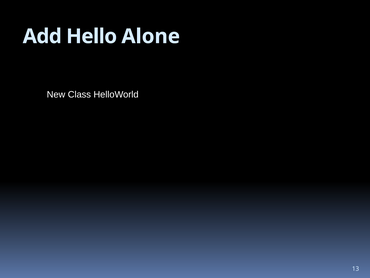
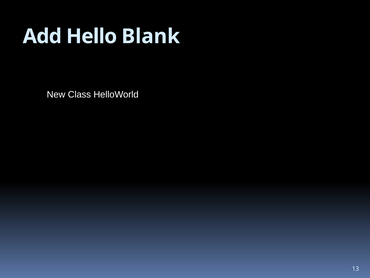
Alone: Alone -> Blank (151, 36)
